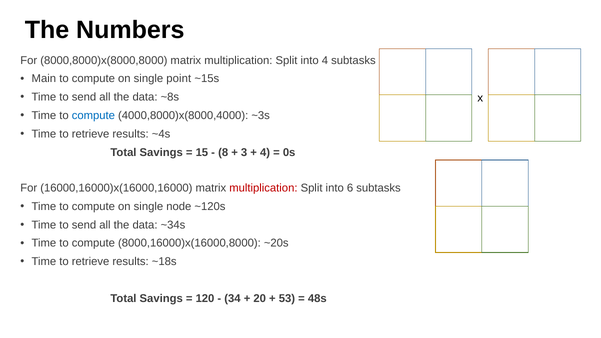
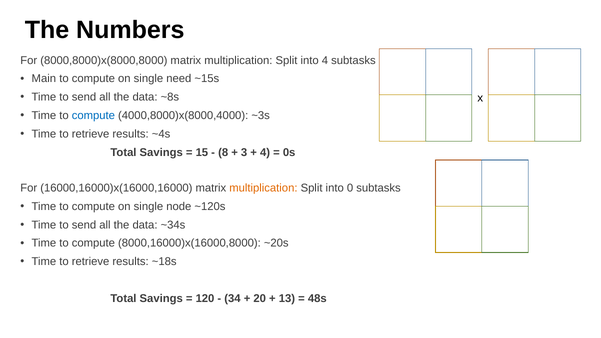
point: point -> need (179, 79)
multiplication colour: red -> orange (263, 188)
6: 6 -> 0 (350, 188)
53: 53 -> 13 (287, 299)
